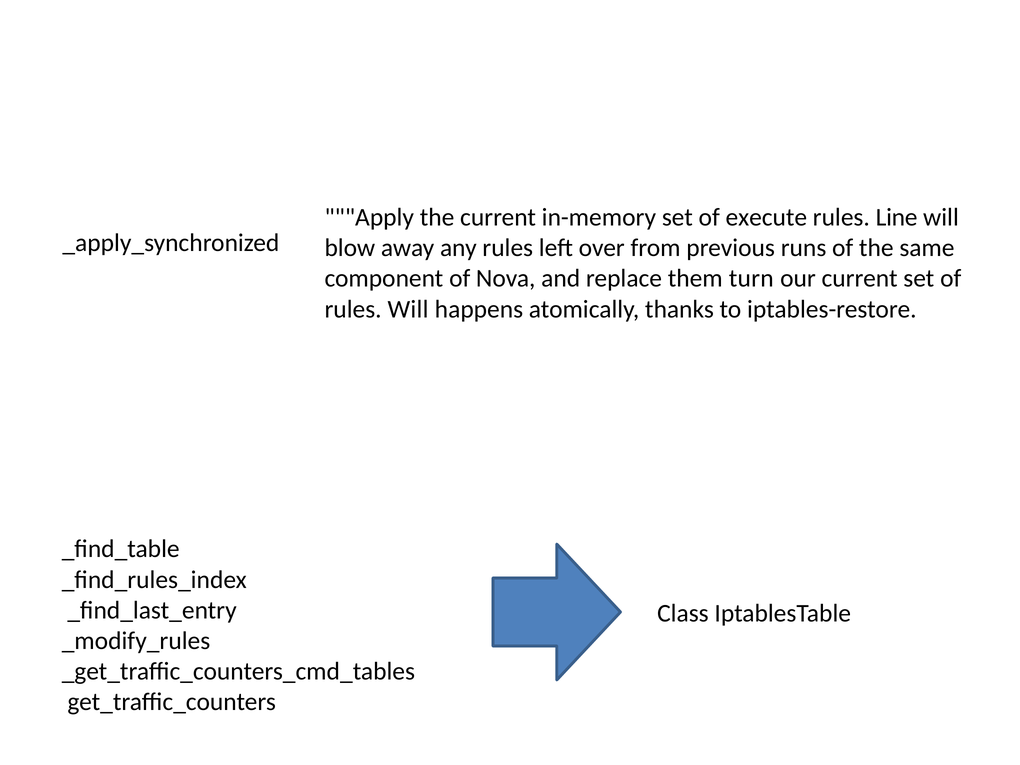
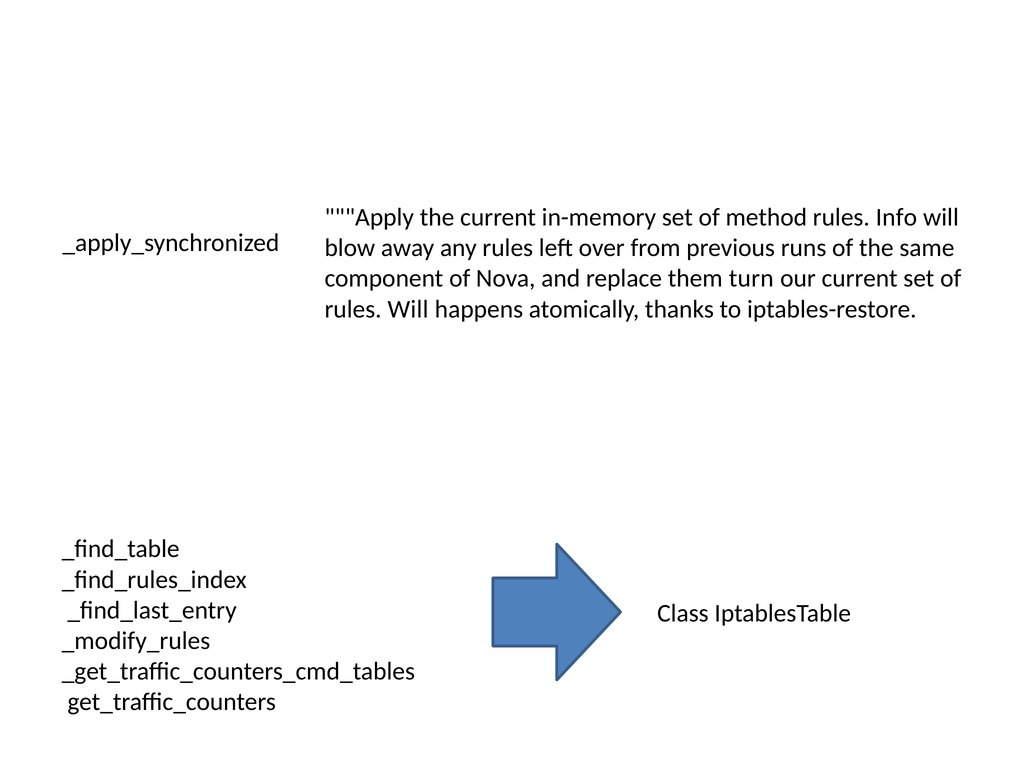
execute: execute -> method (766, 217)
Line: Line -> Info (896, 217)
